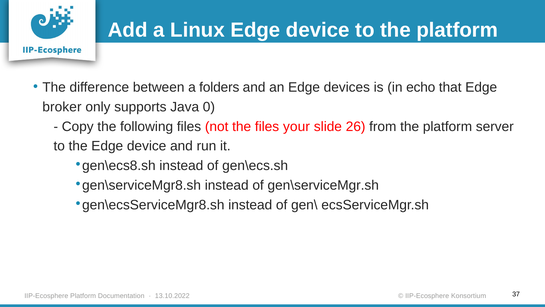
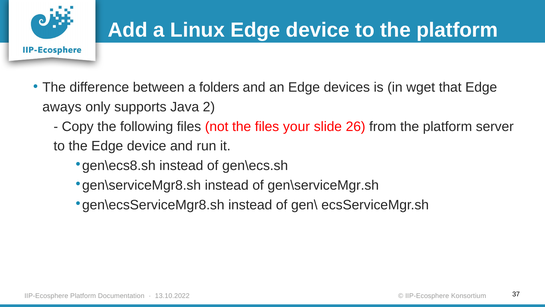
echo: echo -> wget (421, 87)
broker: broker -> aways (62, 107)
0: 0 -> 2 (209, 107)
